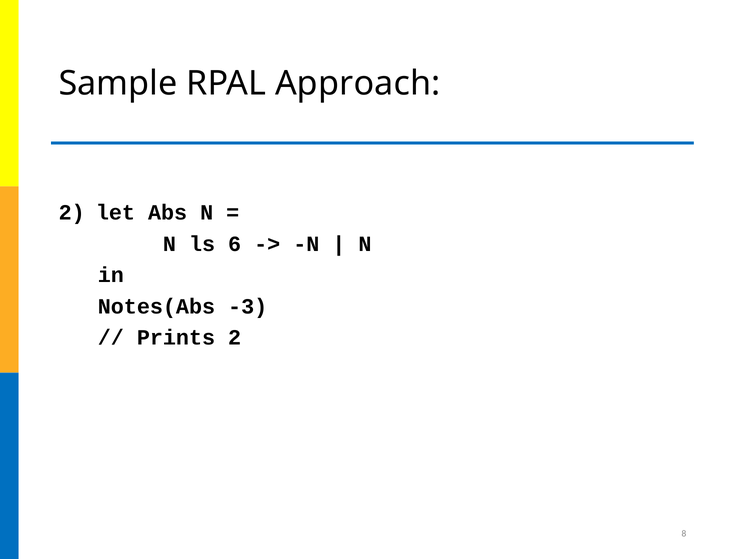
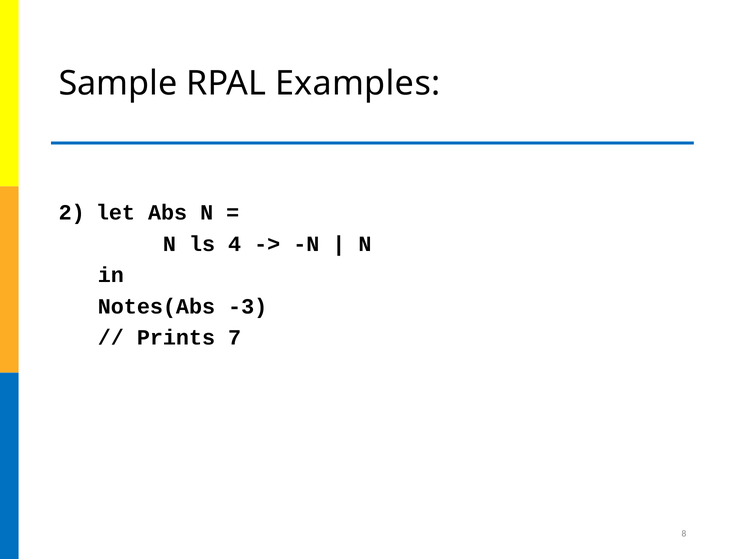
Approach: Approach -> Examples (358, 84)
6: 6 -> 4 (235, 244)
Prints 2: 2 -> 7 (235, 337)
